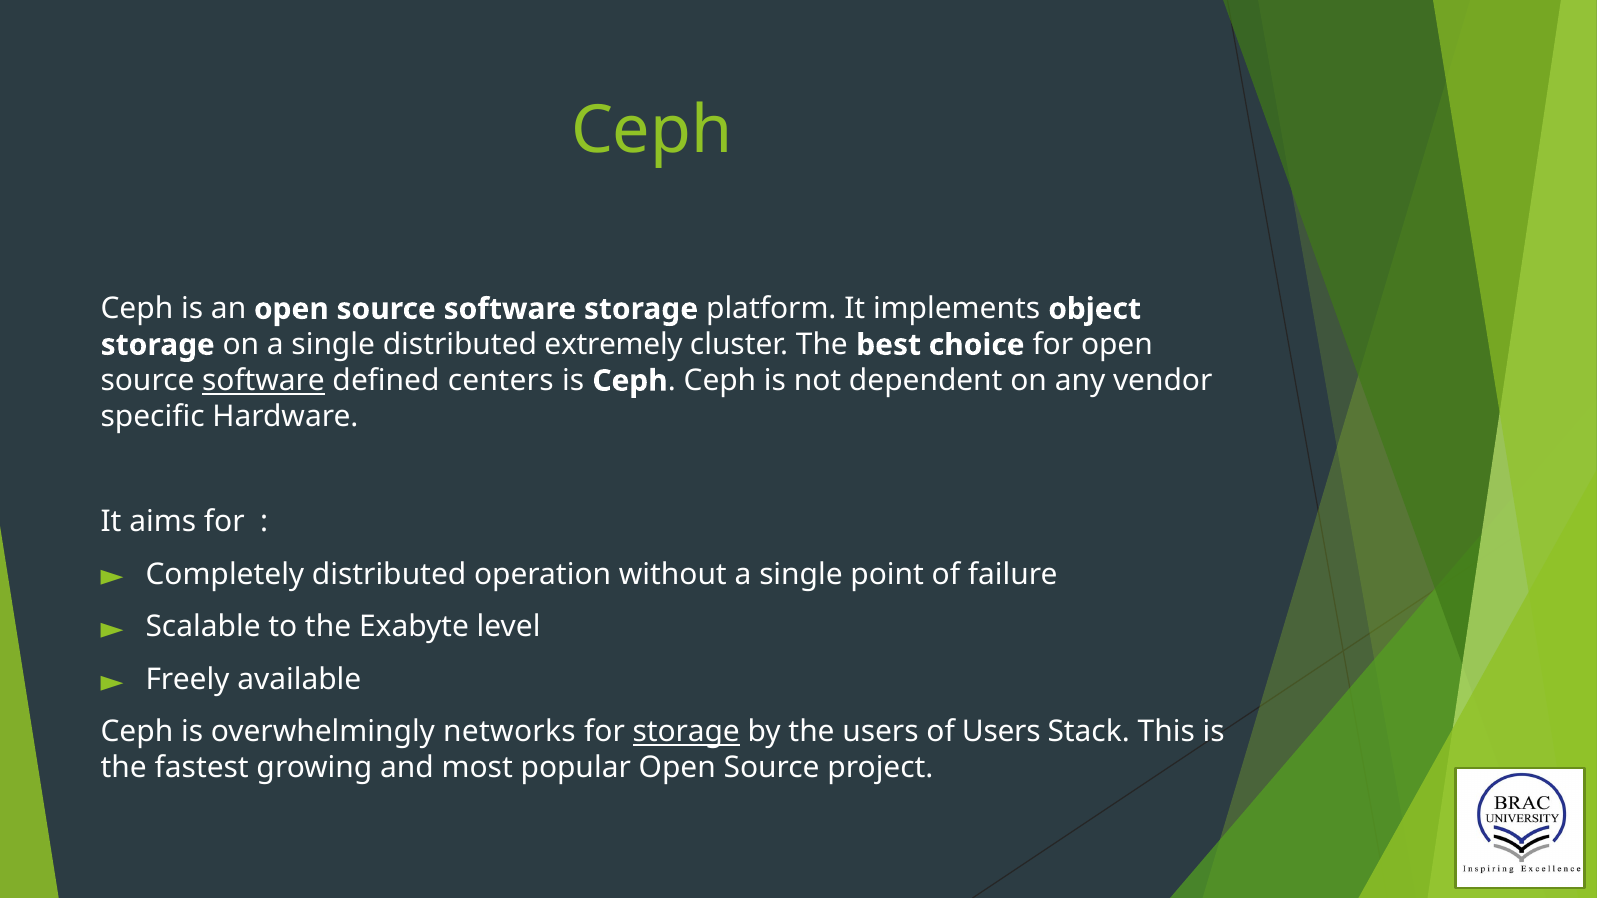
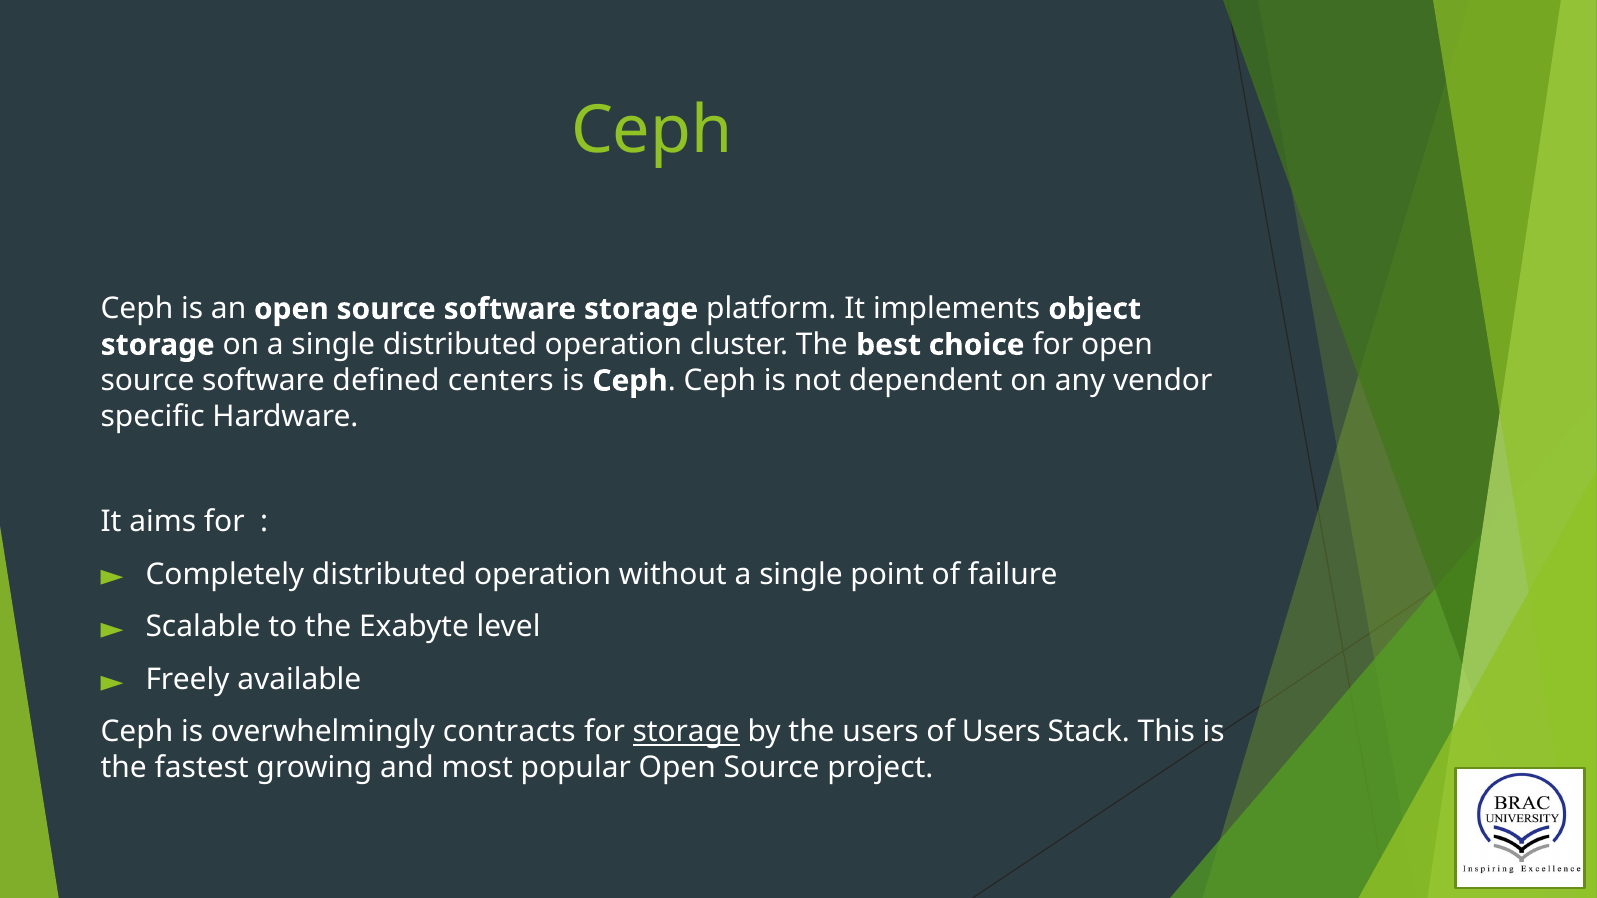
single distributed extremely: extremely -> operation (613, 345)
software underline: present -> none (264, 381)
networks: networks -> contracts (509, 732)
